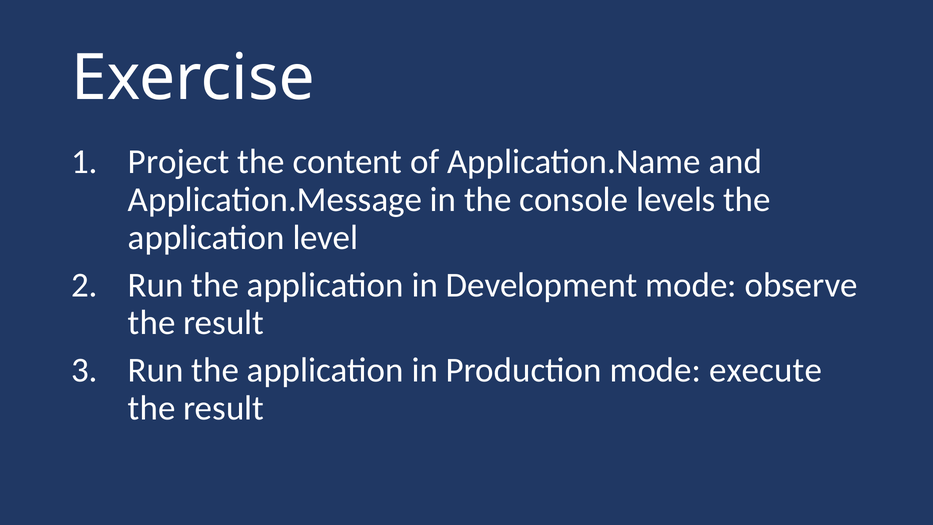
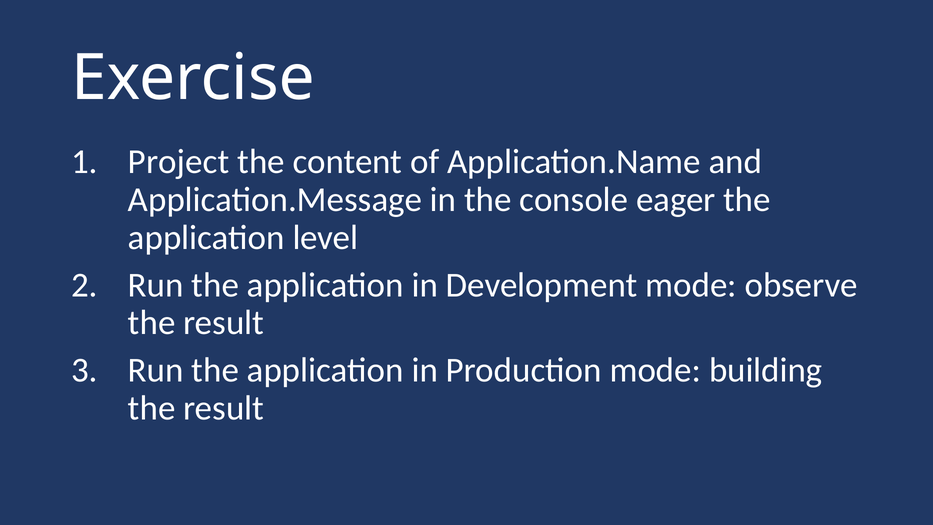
levels: levels -> eager (676, 200)
execute: execute -> building (766, 370)
